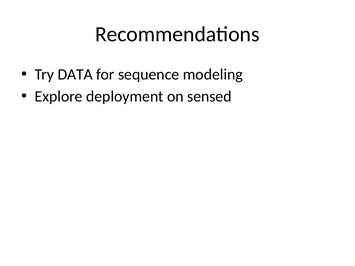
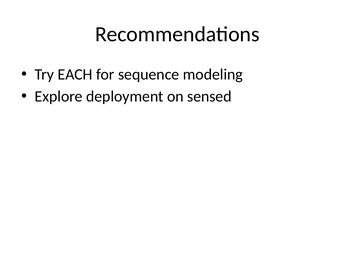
DATA: DATA -> EACH (75, 74)
